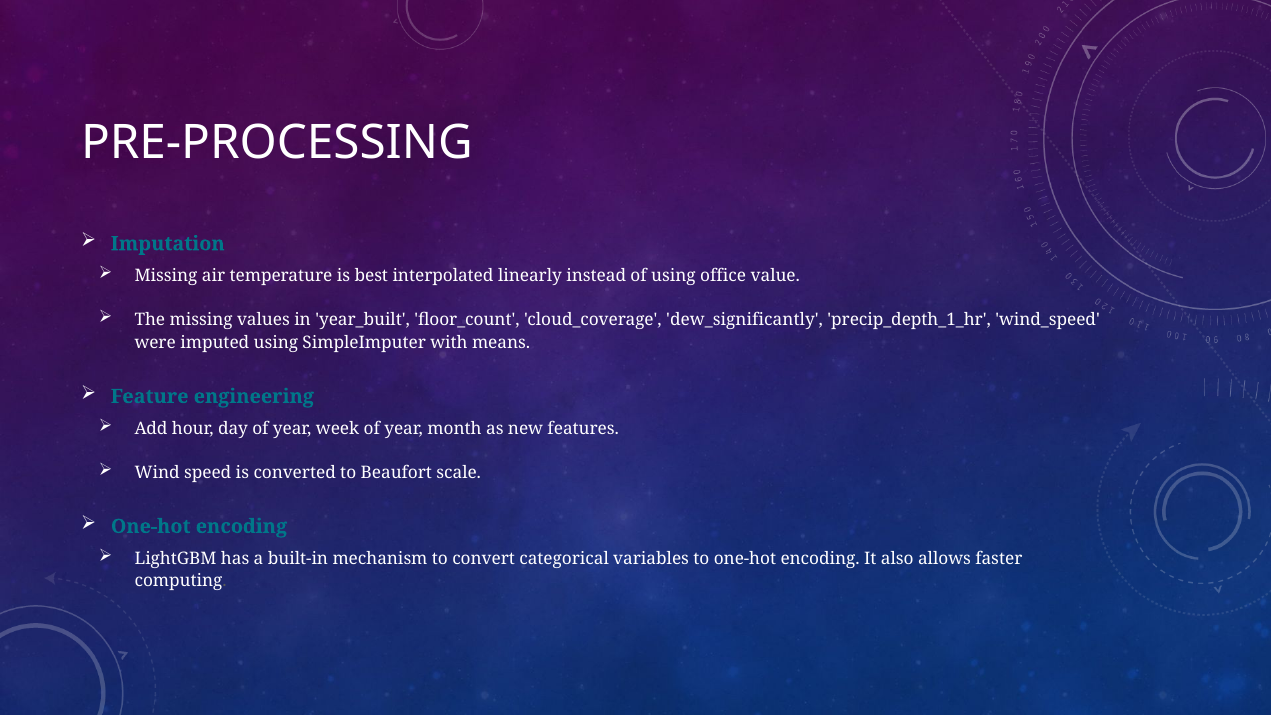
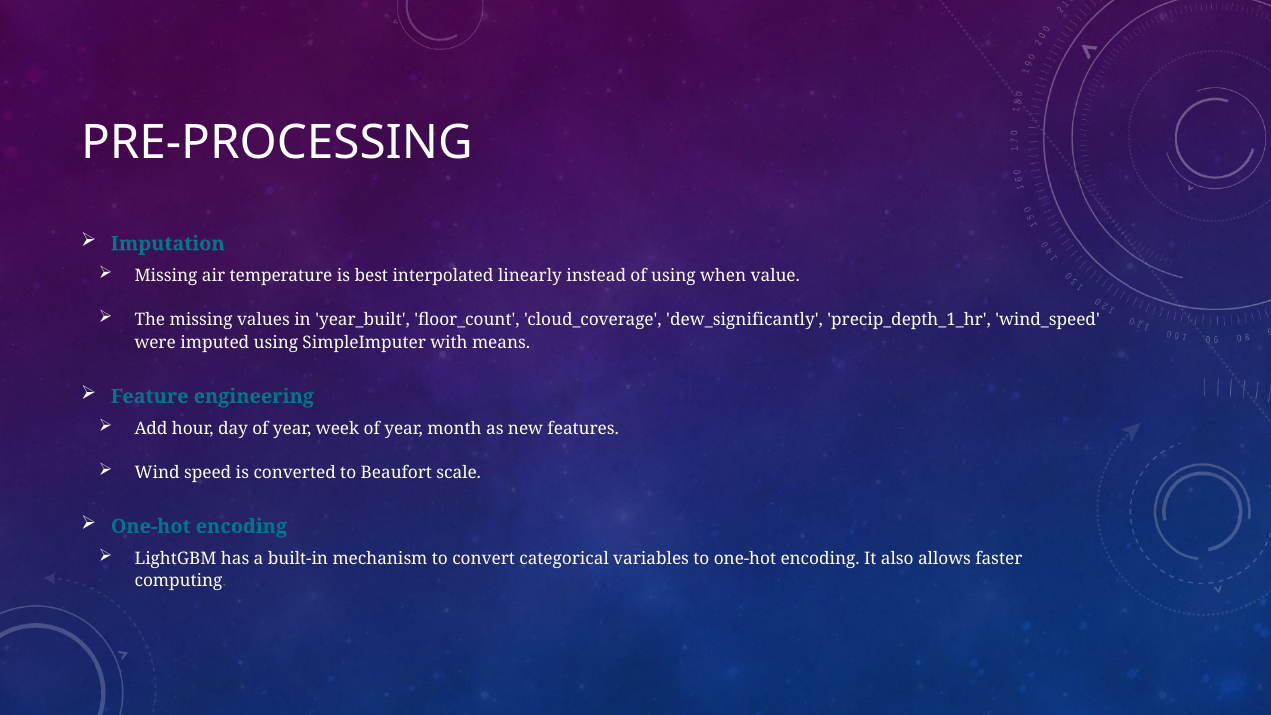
office: office -> when (723, 276)
